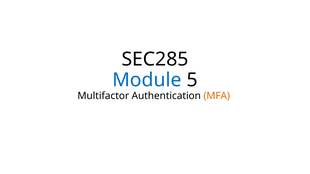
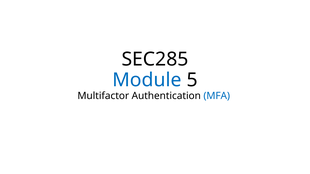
MFA colour: orange -> blue (217, 96)
